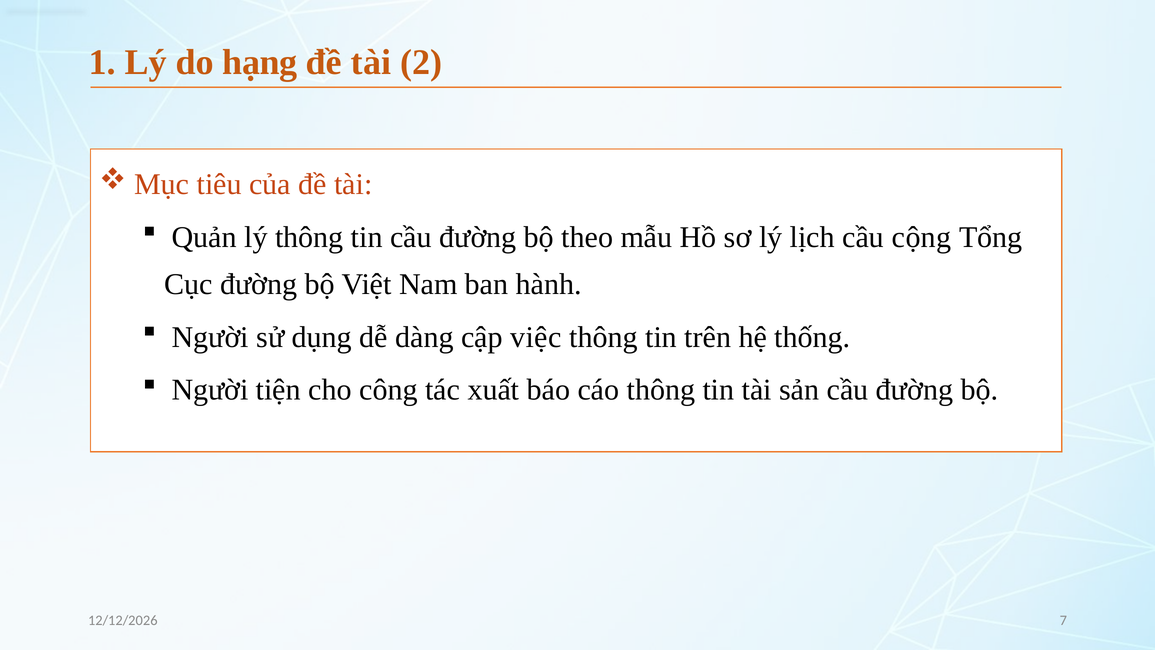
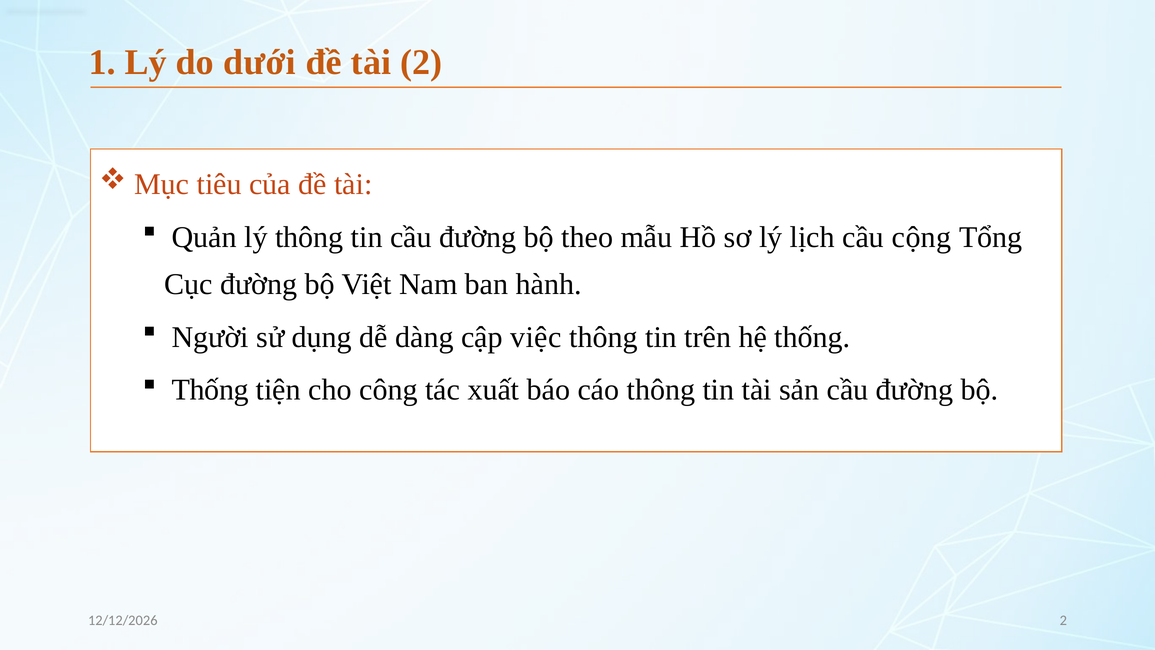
hạng: hạng -> dưới (260, 62)
Người: Người -> Thống (210, 390)
7: 7 -> 2 (1063, 620)
